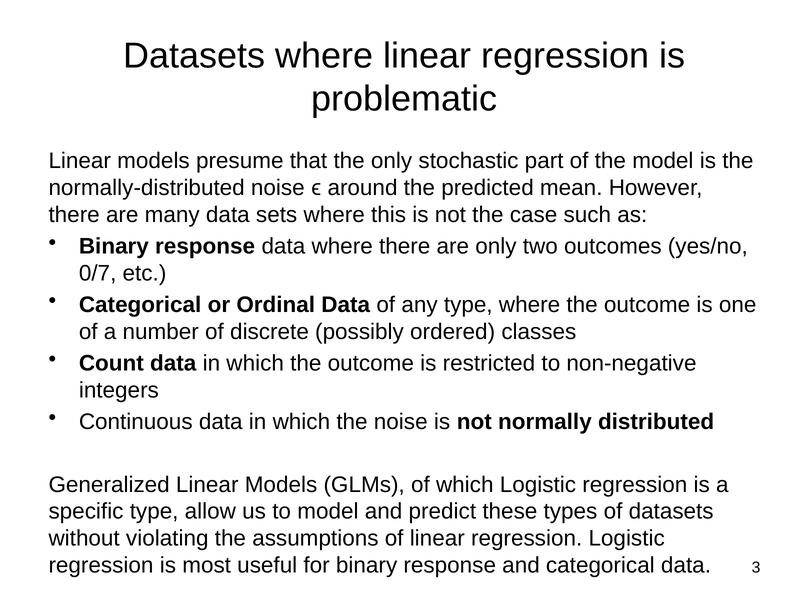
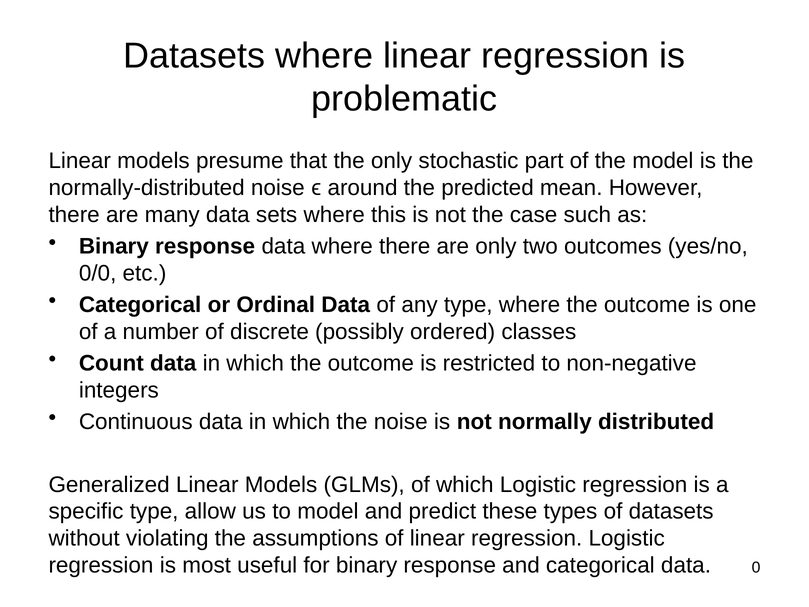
0/7: 0/7 -> 0/0 (98, 273)
3: 3 -> 0 (756, 567)
